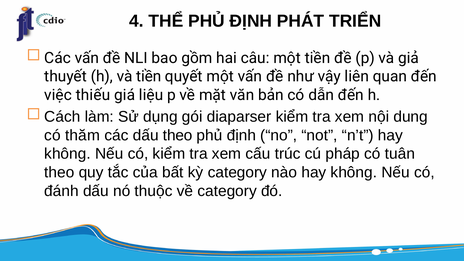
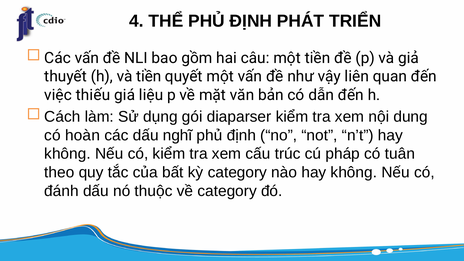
thăm: thăm -> hoàn (83, 135)
dấu theo: theo -> nghĩ (178, 135)
